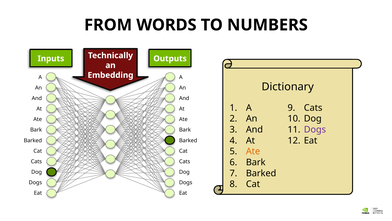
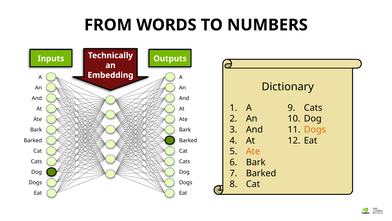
Dogs colour: purple -> orange (315, 129)
